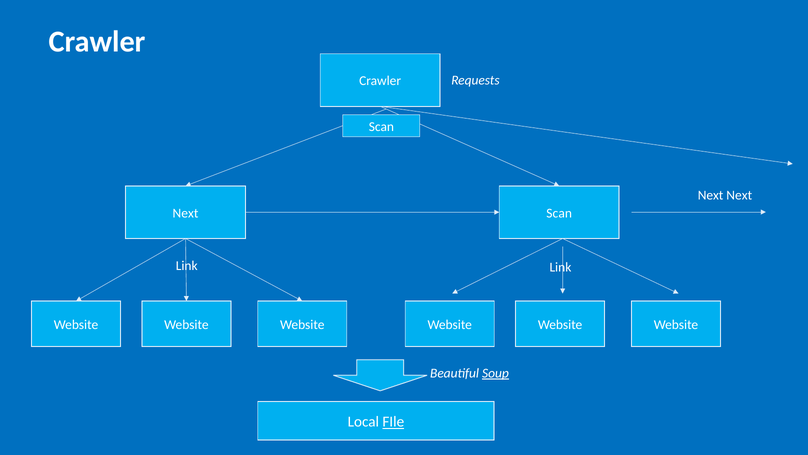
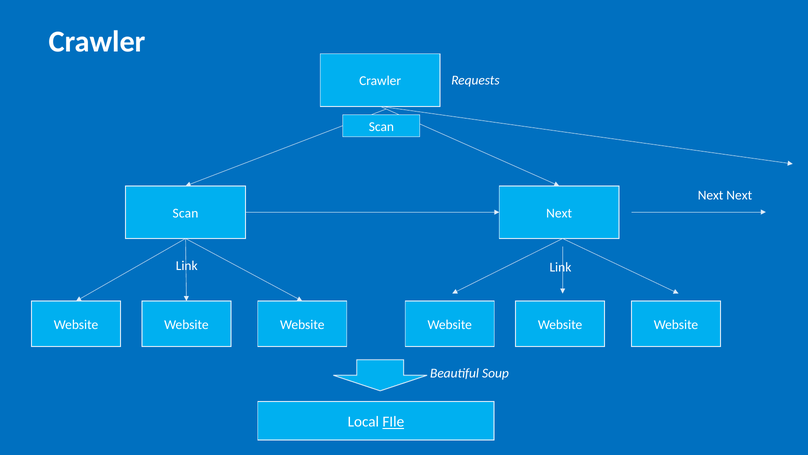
Next: Next -> Scan (185, 213)
Scan: Scan -> Next (559, 213)
Soup underline: present -> none (495, 373)
